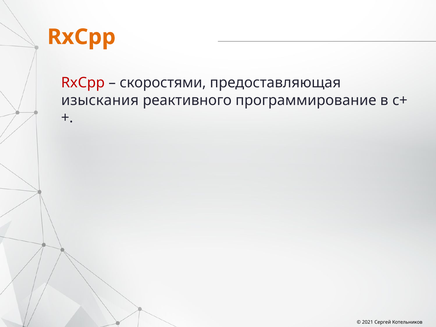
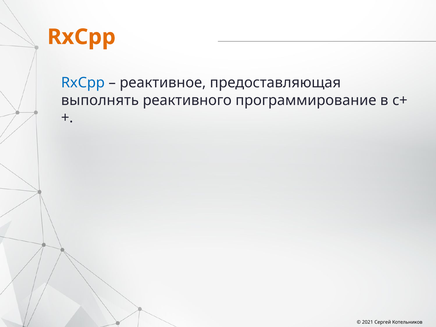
RxCpp colour: red -> blue (83, 83)
скоростями: скоростями -> реактивное (163, 83)
изыскания: изыскания -> выполнять (100, 100)
